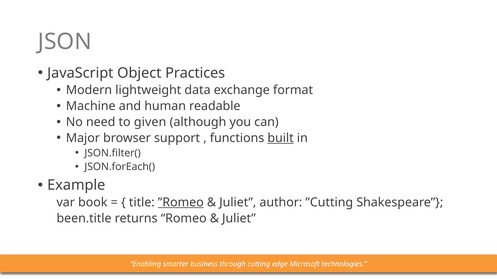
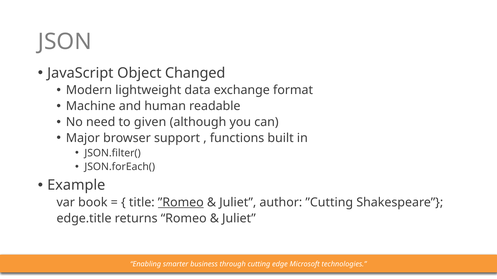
Practices: Practices -> Changed (195, 73)
built underline: present -> none (281, 138)
been.title: been.title -> edge.title (84, 219)
